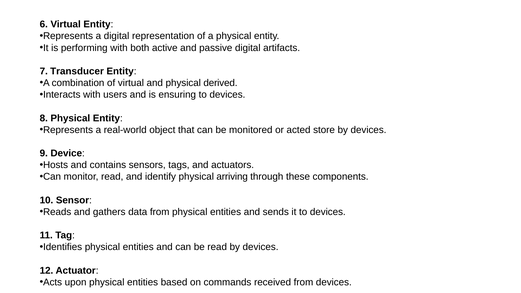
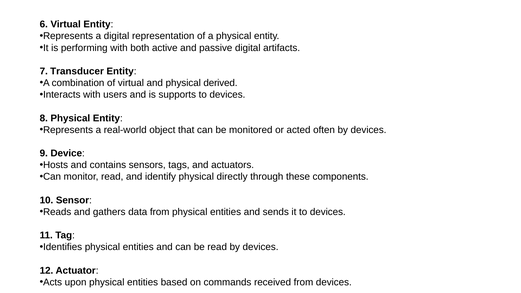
ensuring: ensuring -> supports (177, 95)
store: store -> often (324, 130)
arriving: arriving -> directly (232, 177)
